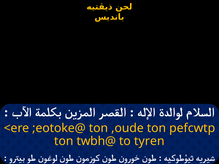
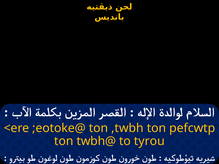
,oude: ,oude -> ,twbh (127, 128)
tyren: tyren -> tyrou (149, 141)
